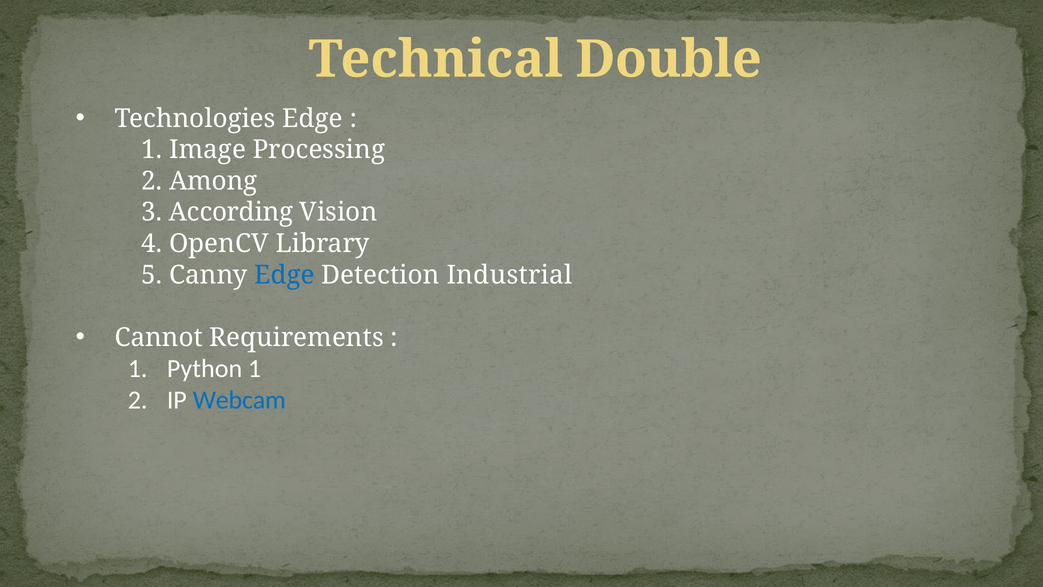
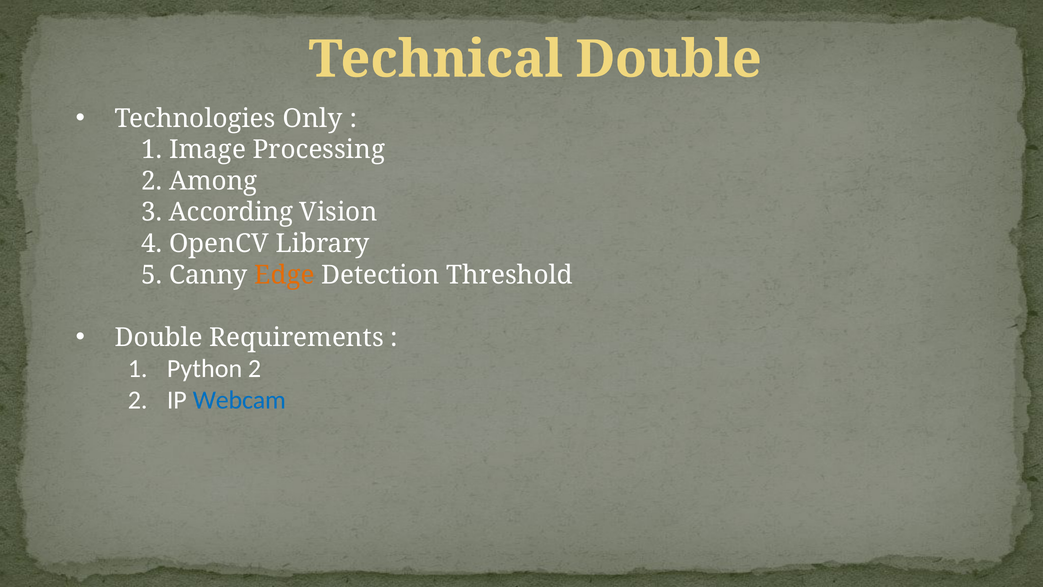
Technologies Edge: Edge -> Only (312, 118)
Edge colour: blue -> orange (285, 275)
Industrial: Industrial -> Threshold (509, 275)
Cannot: Cannot -> Double (159, 337)
Python 1: 1 -> 2 (255, 369)
